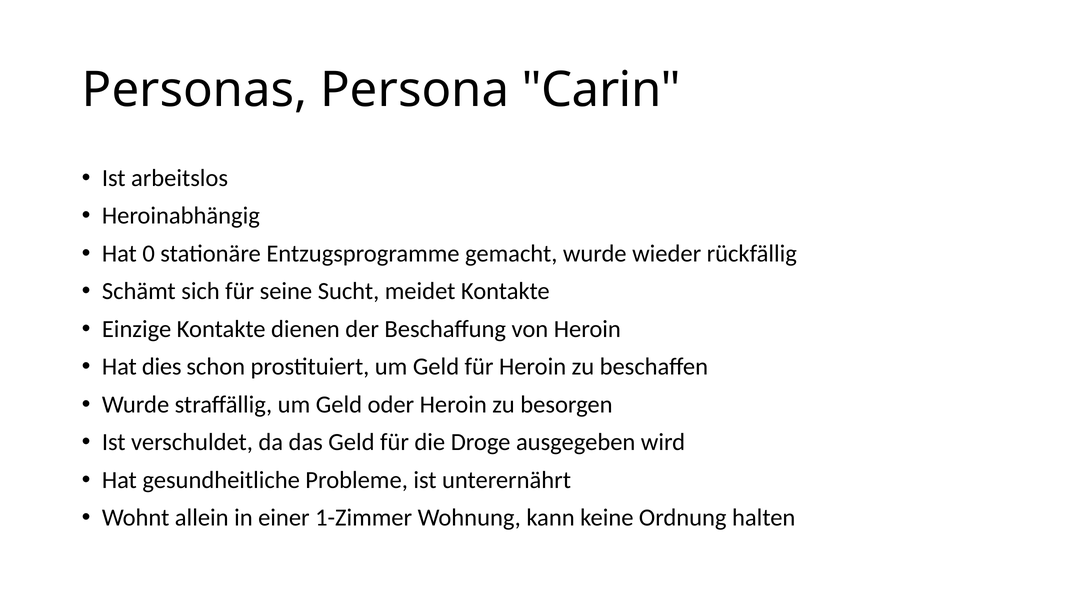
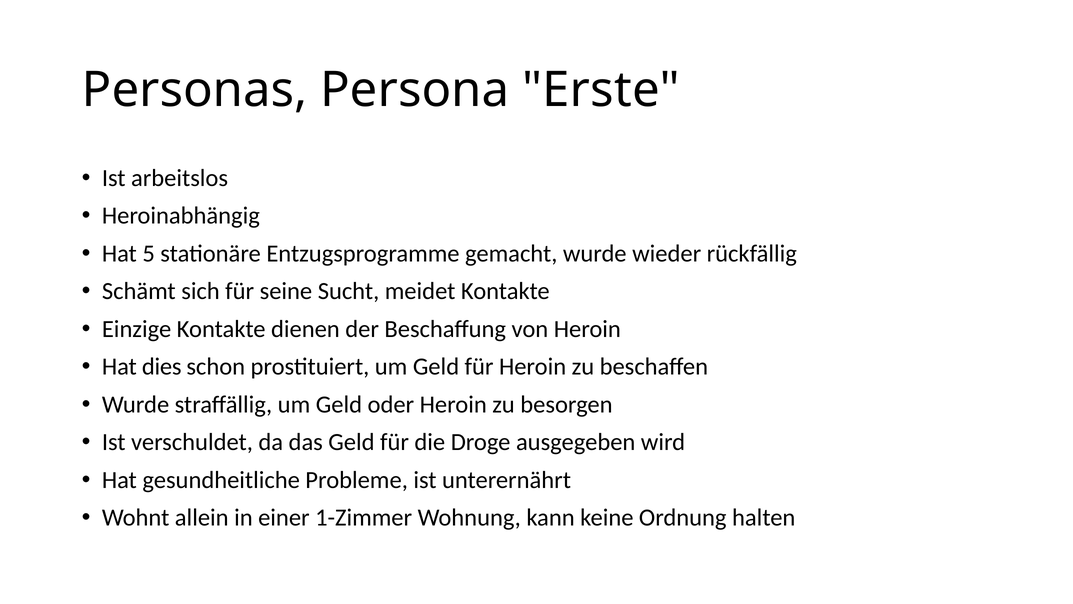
Carin: Carin -> Erste (601, 90)
0: 0 -> 5 (149, 253)
